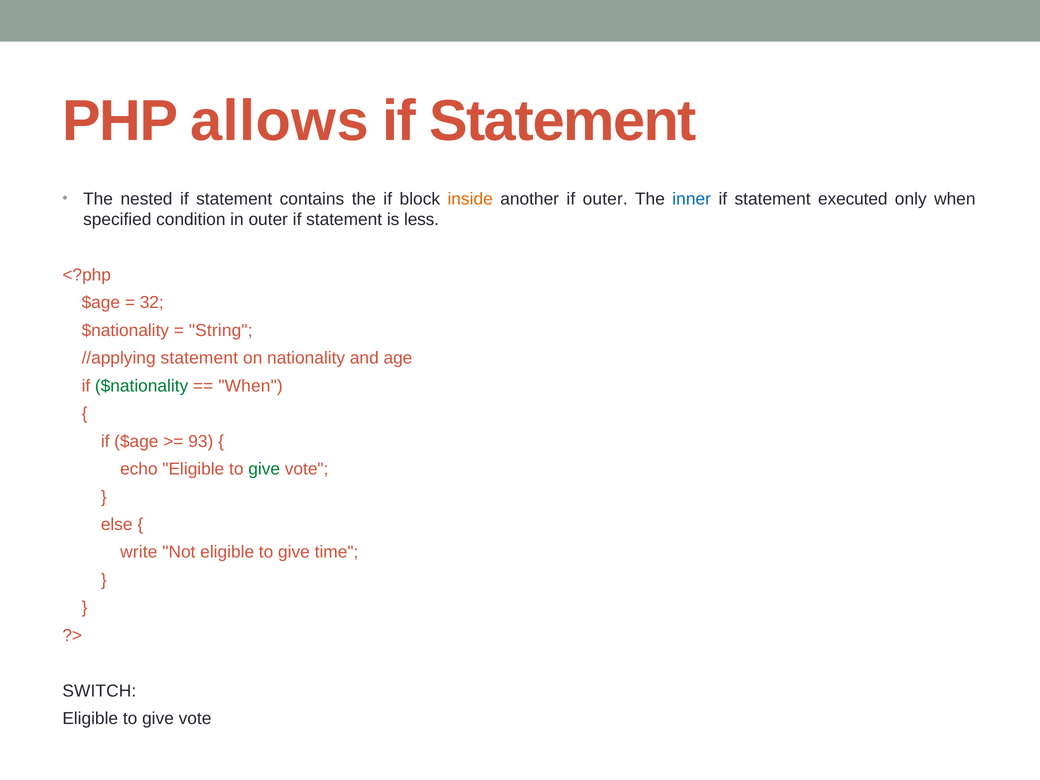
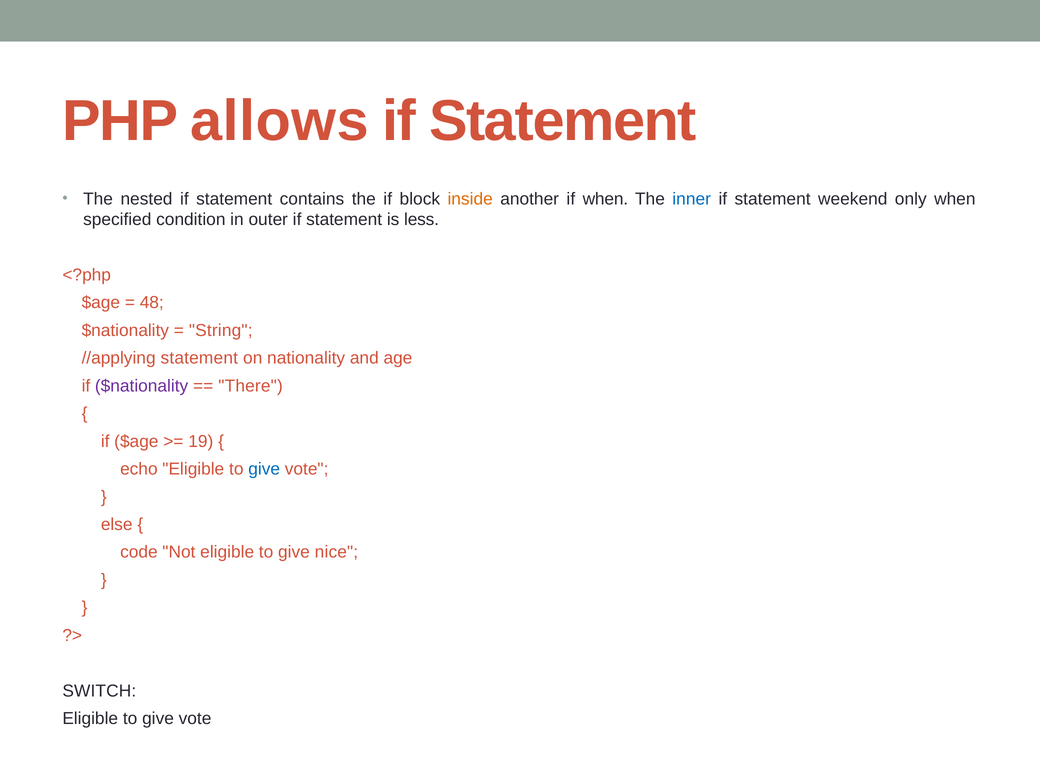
if outer: outer -> when (605, 199)
executed: executed -> weekend (853, 199)
32: 32 -> 48 (152, 303)
$nationality colour: green -> purple (142, 386)
When: When -> There (251, 386)
93: 93 -> 19 (201, 441)
give colour: green -> blue (264, 469)
write: write -> code (139, 552)
time: time -> nice (336, 552)
